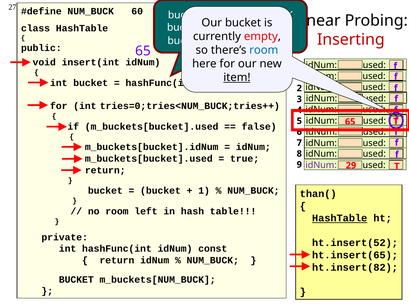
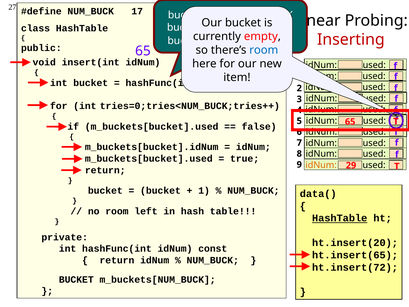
60: 60 -> 17 (137, 11)
item underline: present -> none (237, 77)
idNum colour: purple -> orange (321, 165)
than(: than( -> data( (318, 194)
ht.insert(52: ht.insert(52 -> ht.insert(20 (355, 243)
ht.insert(82: ht.insert(82 -> ht.insert(72 (355, 267)
